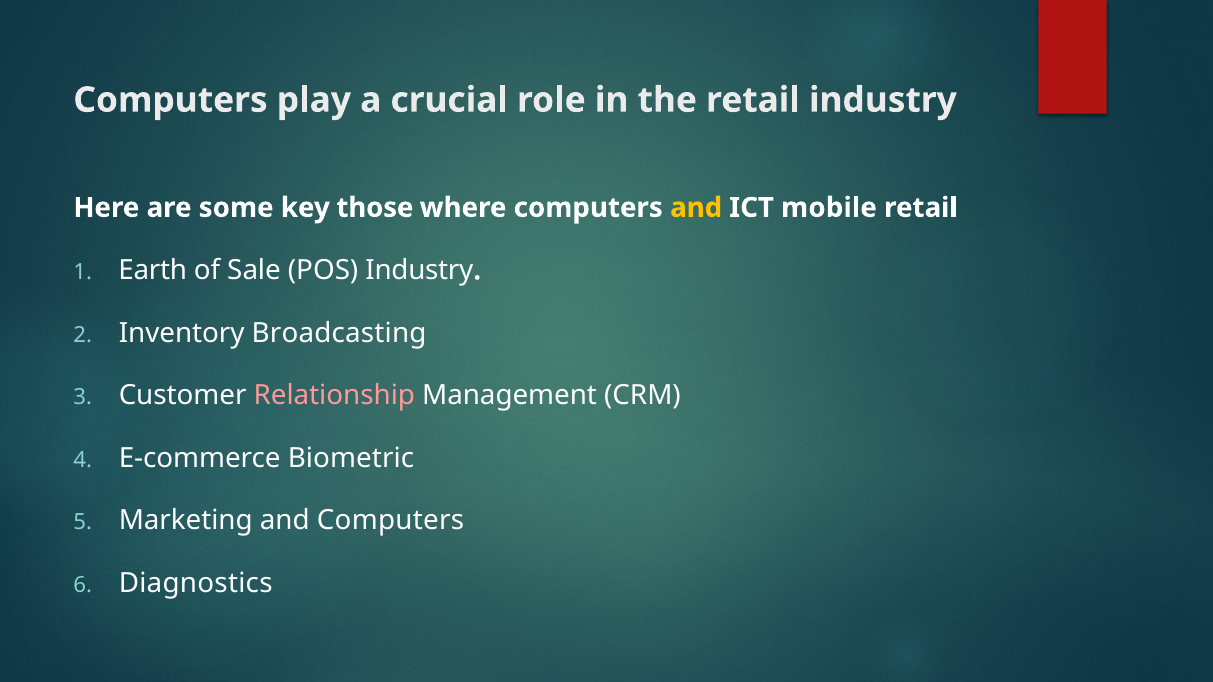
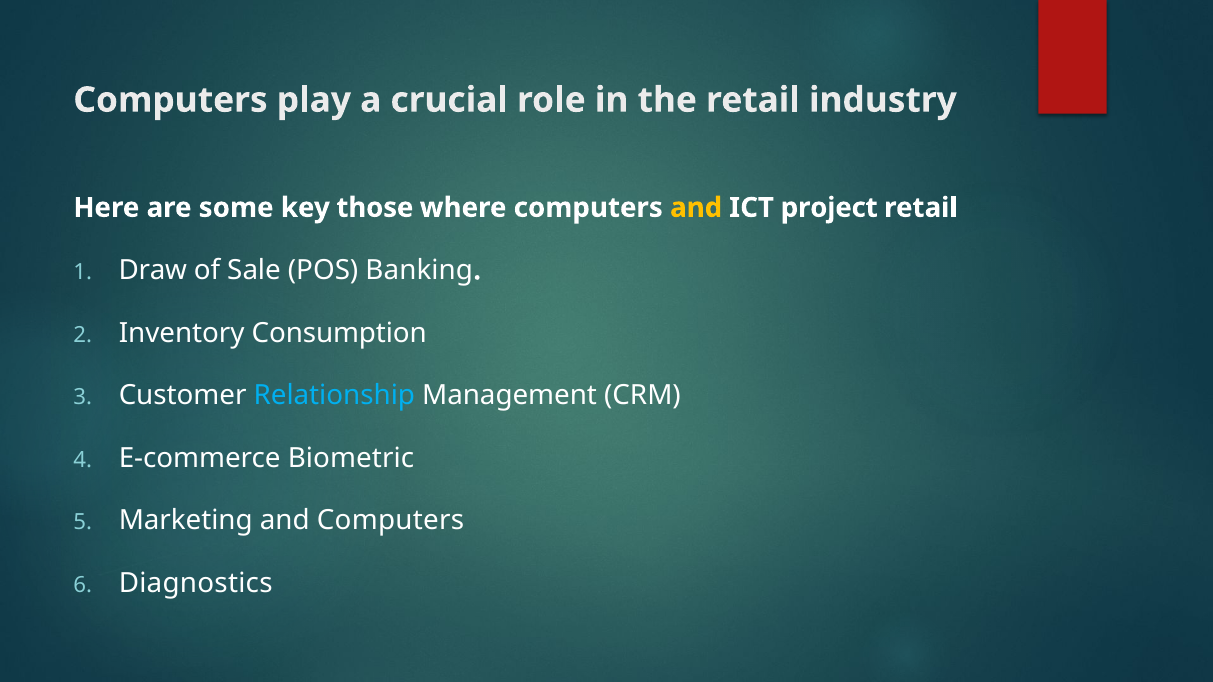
mobile: mobile -> project (829, 208)
Earth: Earth -> Draw (153, 270)
POS Industry: Industry -> Banking (419, 270)
Broadcasting: Broadcasting -> Consumption (339, 333)
Relationship colour: pink -> light blue (334, 396)
